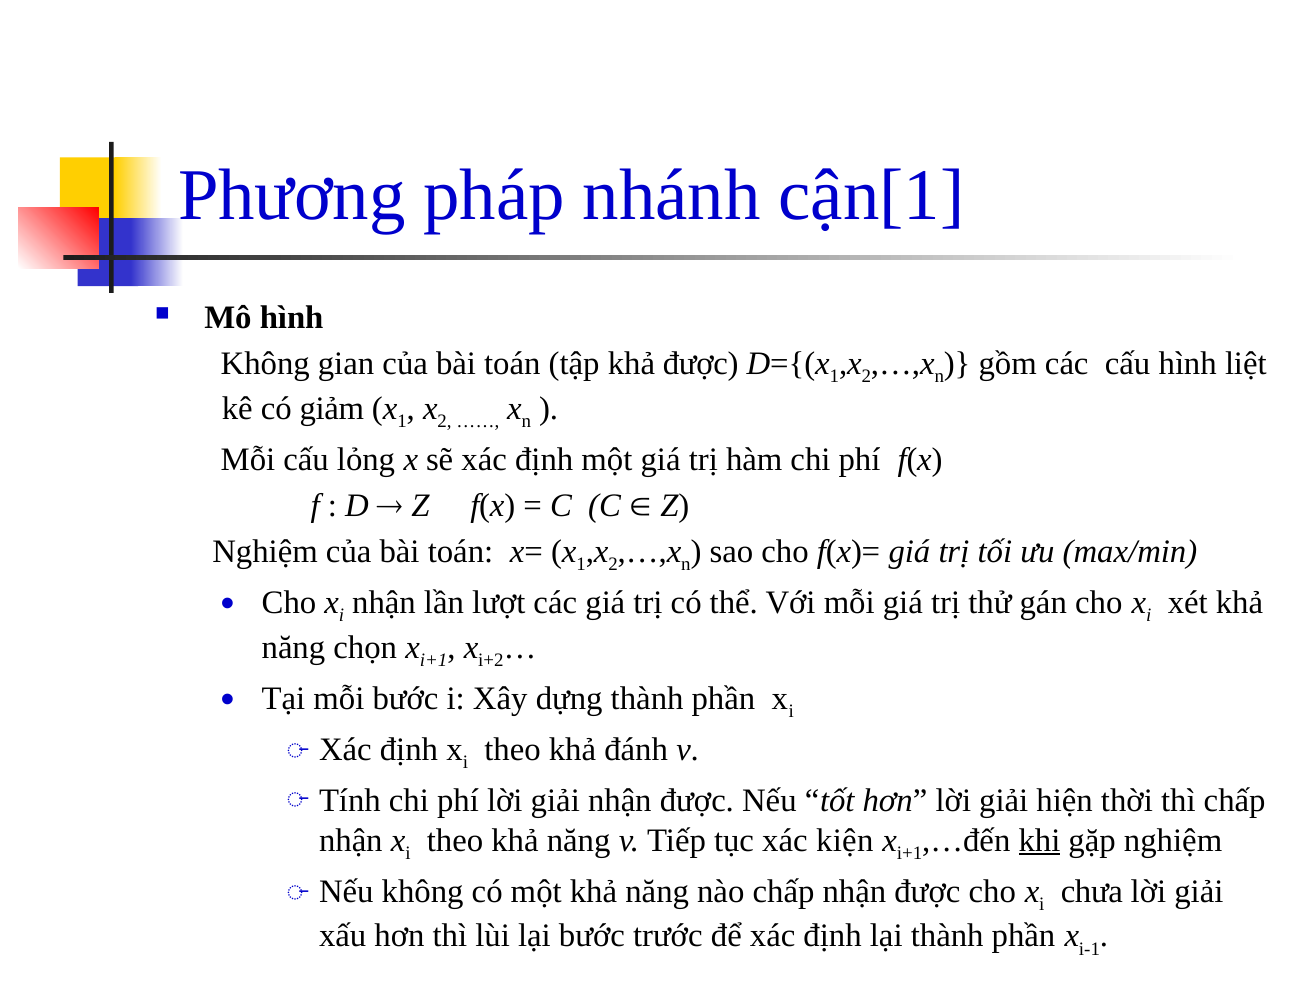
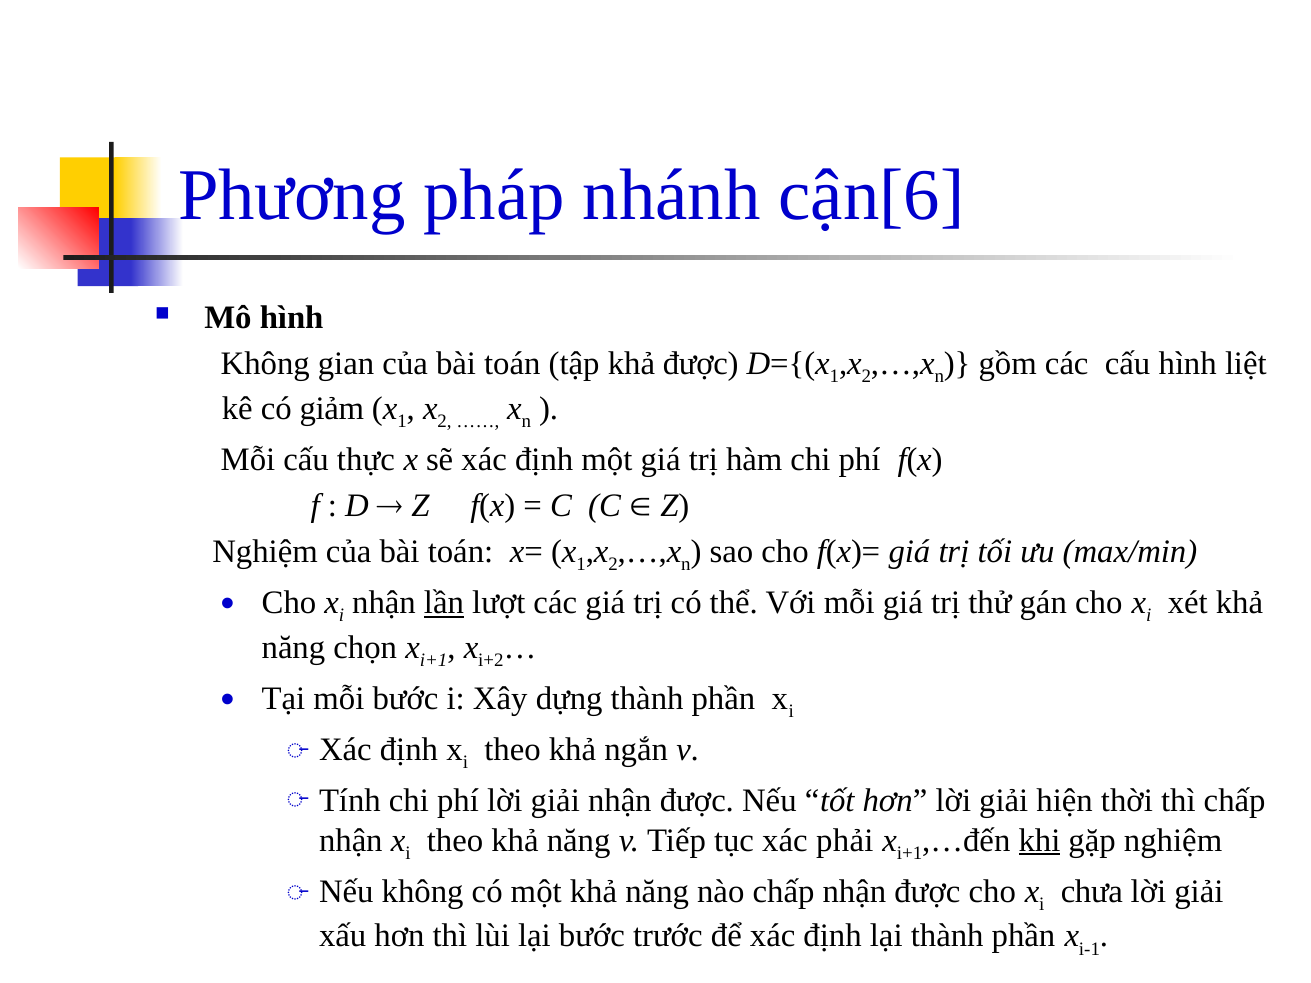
cận[1: cận[1 -> cận[6 (872, 195)
lỏng: lỏng -> thực (366, 460)
lần underline: none -> present (444, 603)
đánh: đánh -> ngắn (636, 750)
kiện: kiện -> phải (845, 840)
